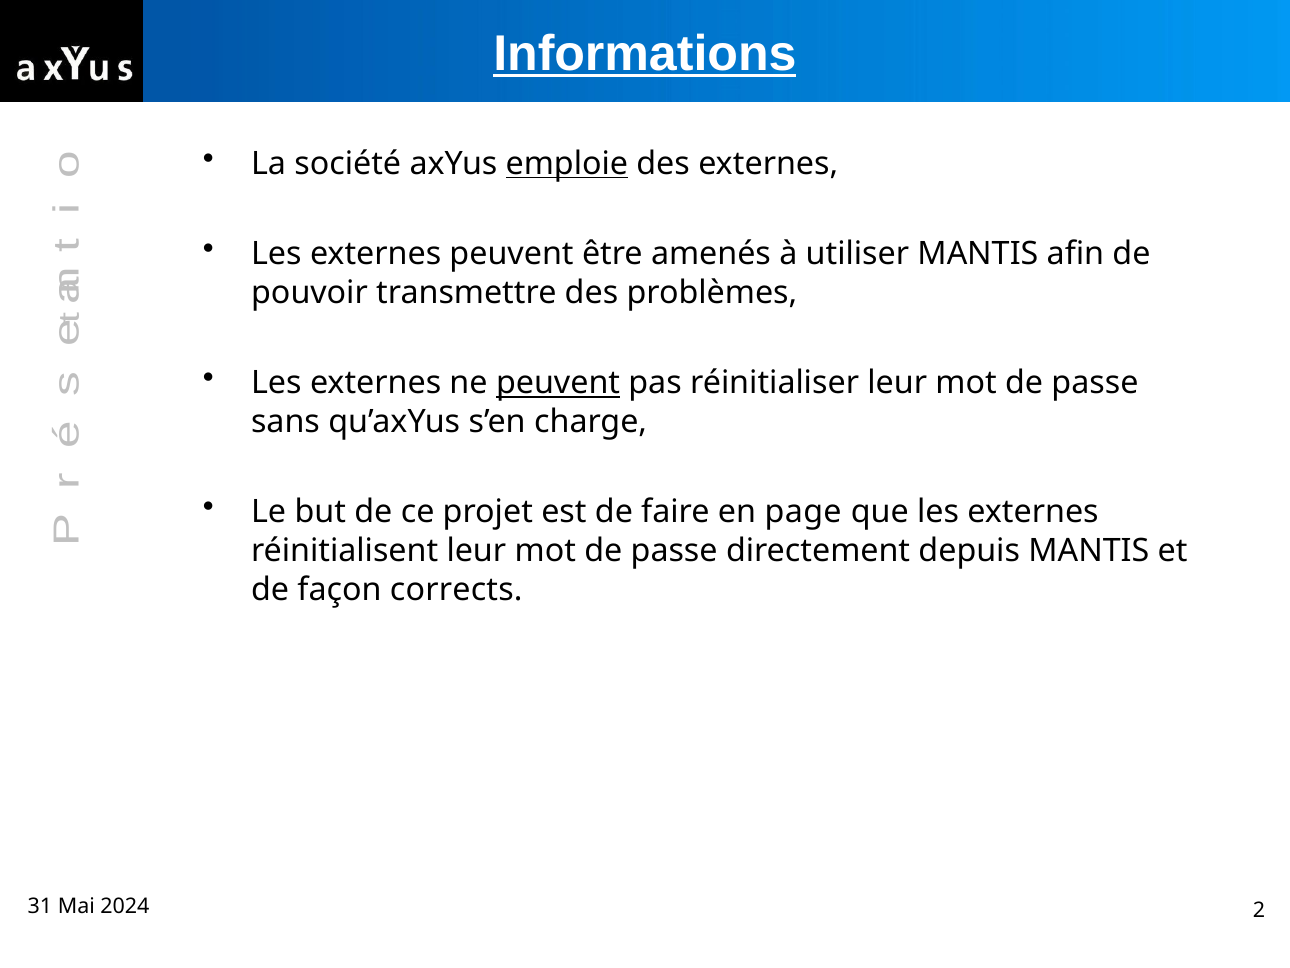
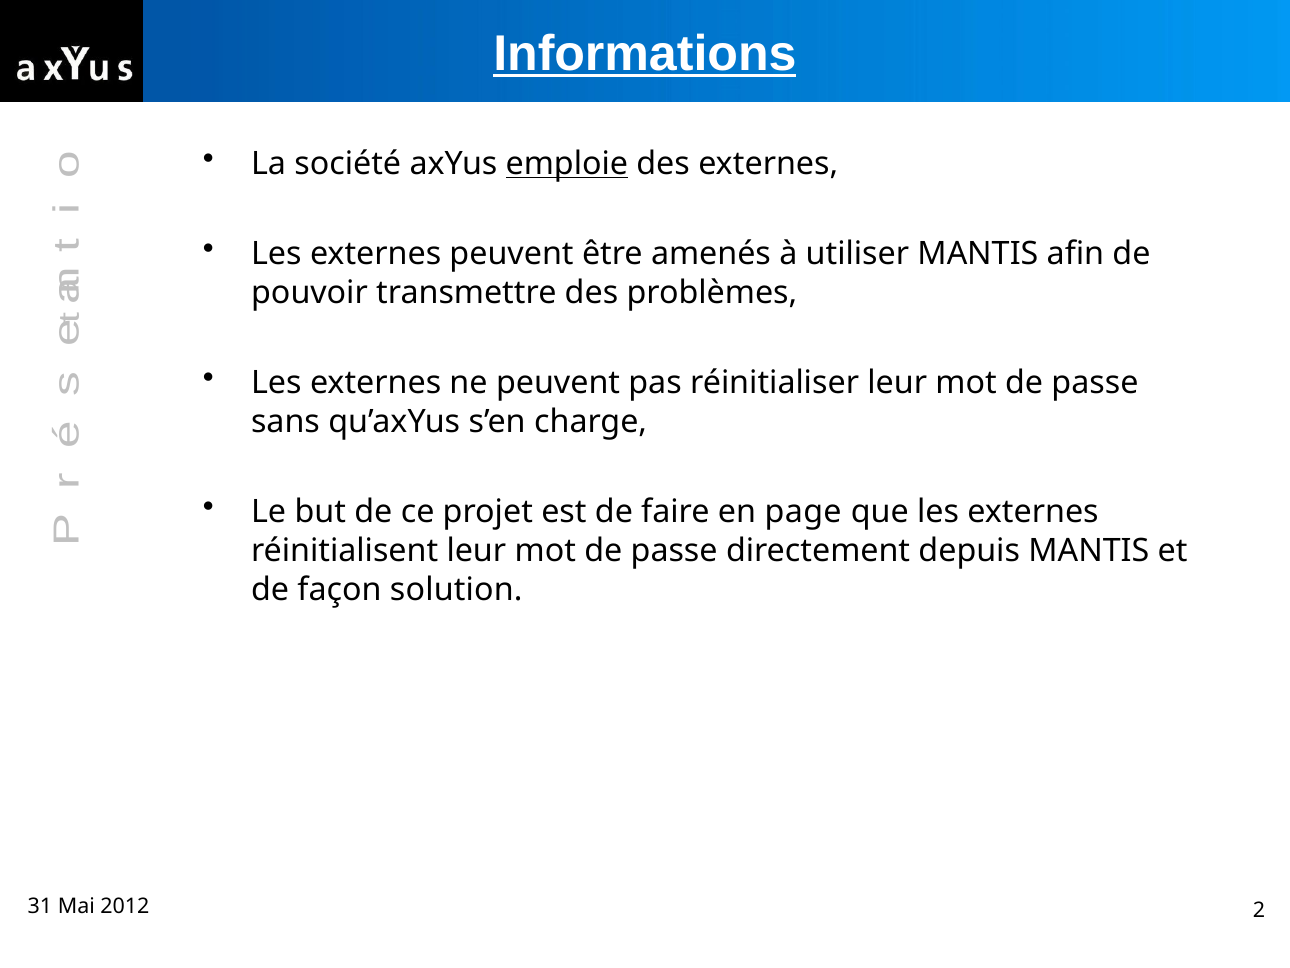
peuvent underline: present -> none (558, 383)
corrects: corrects -> solution (456, 589)
2024: 2024 -> 2012 (125, 906)
